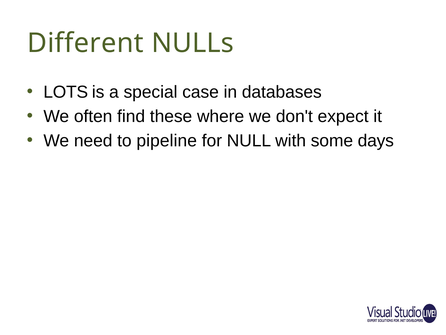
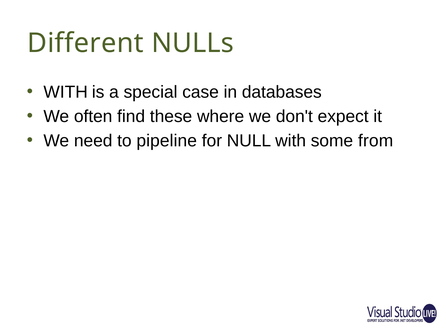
LOTS: LOTS -> WITH (66, 92)
days: days -> from (376, 141)
